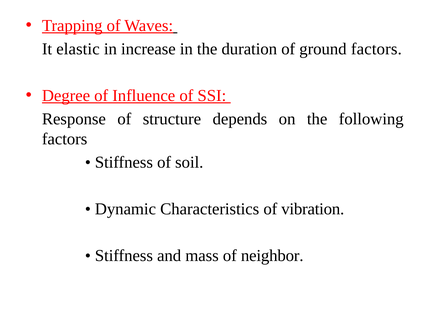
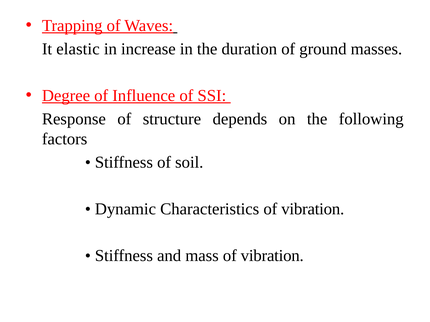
ground factors: factors -> masses (376, 49)
mass of neighbor: neighbor -> vibration (272, 256)
